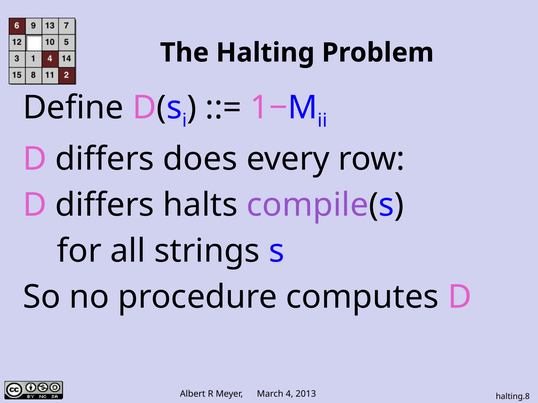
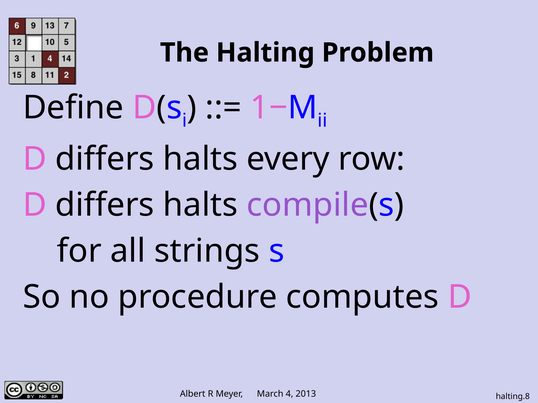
does: does -> halts (200, 159)
